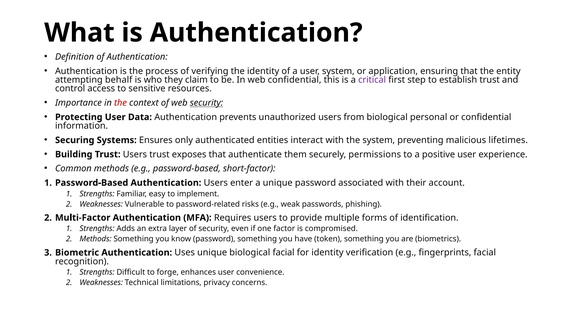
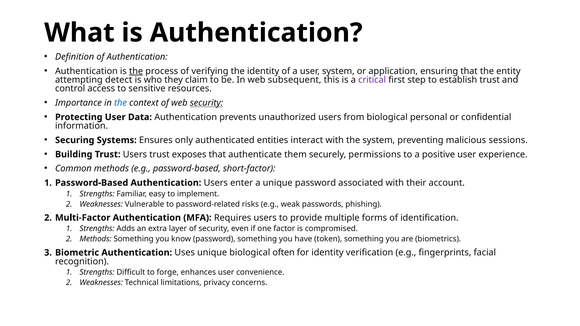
the underline: none -> present (136, 71)
behalf: behalf -> detect (119, 80)
web confidential: confidential -> subsequent (295, 80)
the colour: red -> blue (120, 103)
lifetimes: lifetimes -> sessions (508, 140)
biological facial: facial -> often (284, 253)
